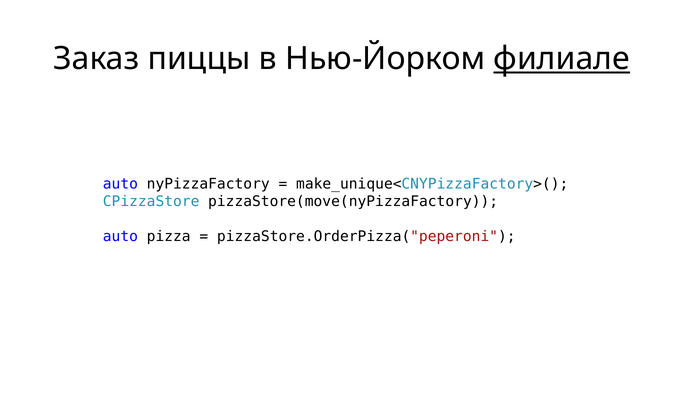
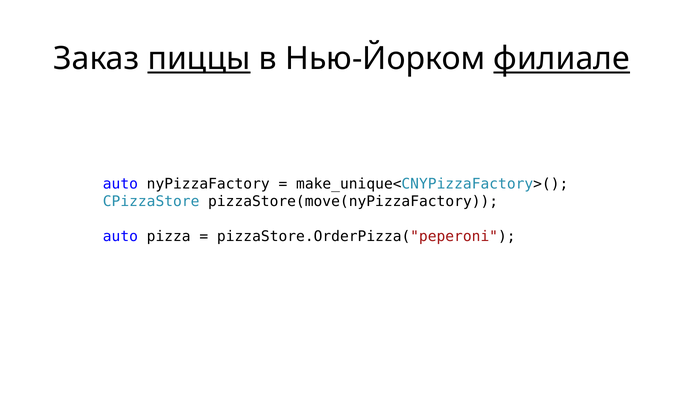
пиццы underline: none -> present (199, 59)
